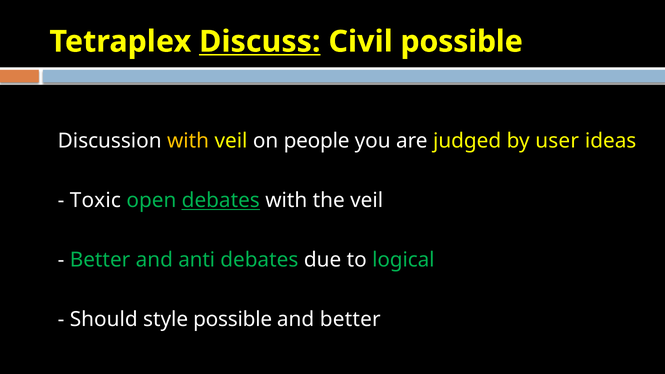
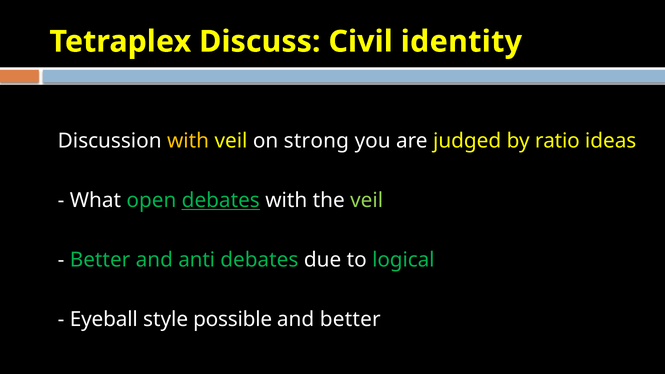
Discuss underline: present -> none (260, 42)
Civil possible: possible -> identity (461, 42)
people: people -> strong (316, 141)
user: user -> ratio (557, 141)
Toxic: Toxic -> What (95, 200)
veil colour: white -> light green (367, 200)
Should: Should -> Eyeball (104, 320)
